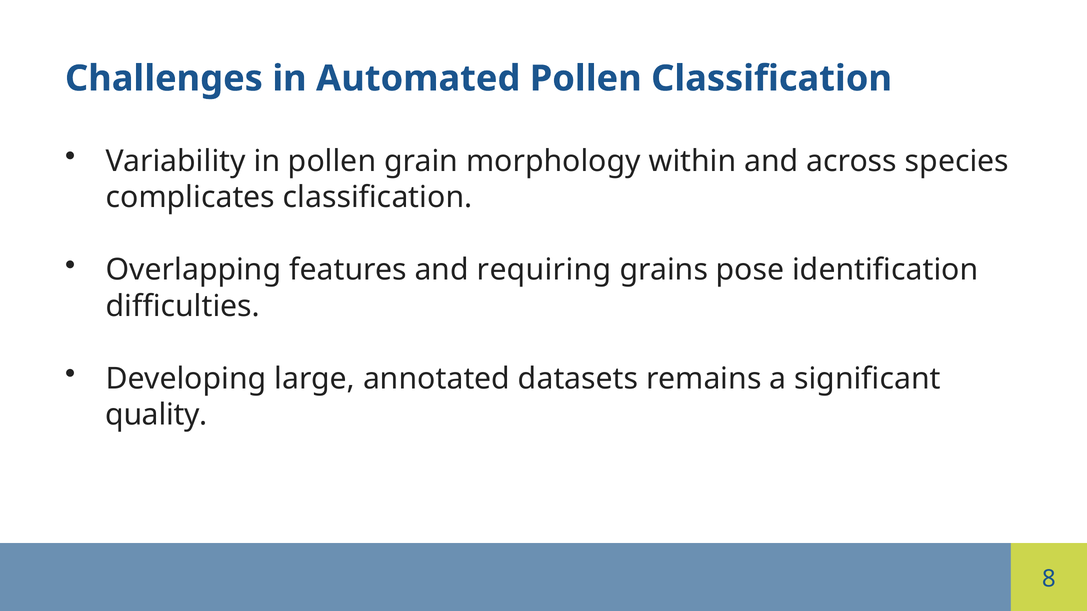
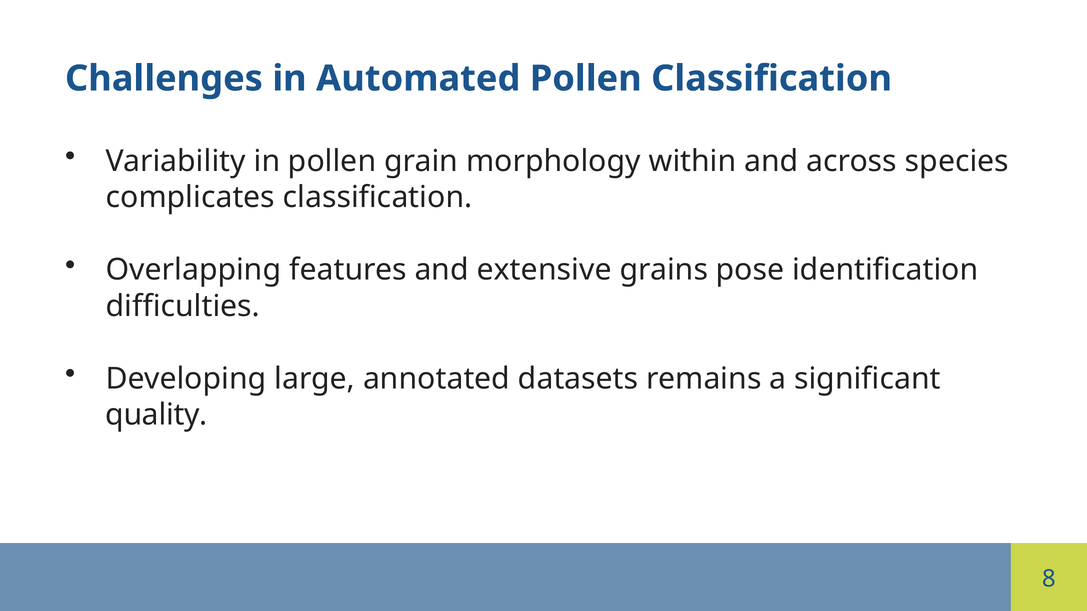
requiring: requiring -> extensive (544, 270)
